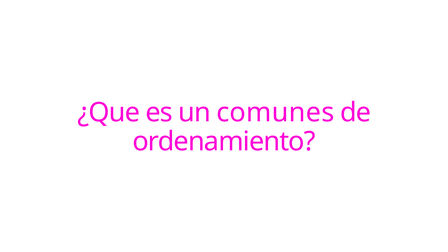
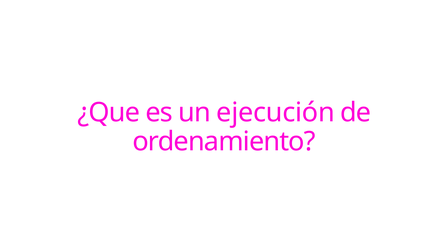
comunes: comunes -> ejecución (276, 112)
